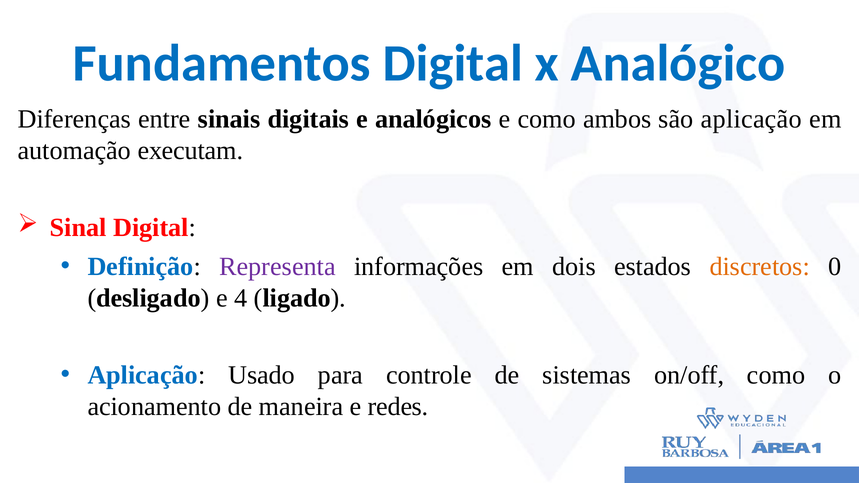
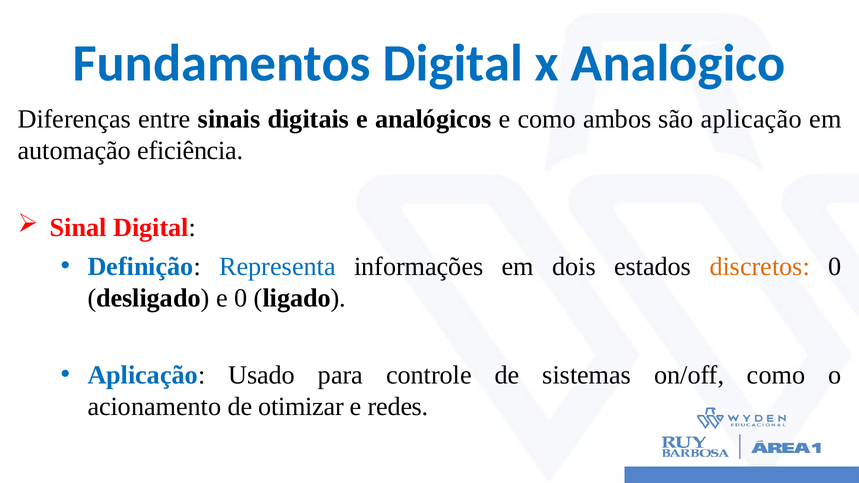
executam: executam -> eficiência (190, 151)
Representa colour: purple -> blue (277, 267)
e 4: 4 -> 0 (241, 298)
maneira: maneira -> otimizar (301, 407)
